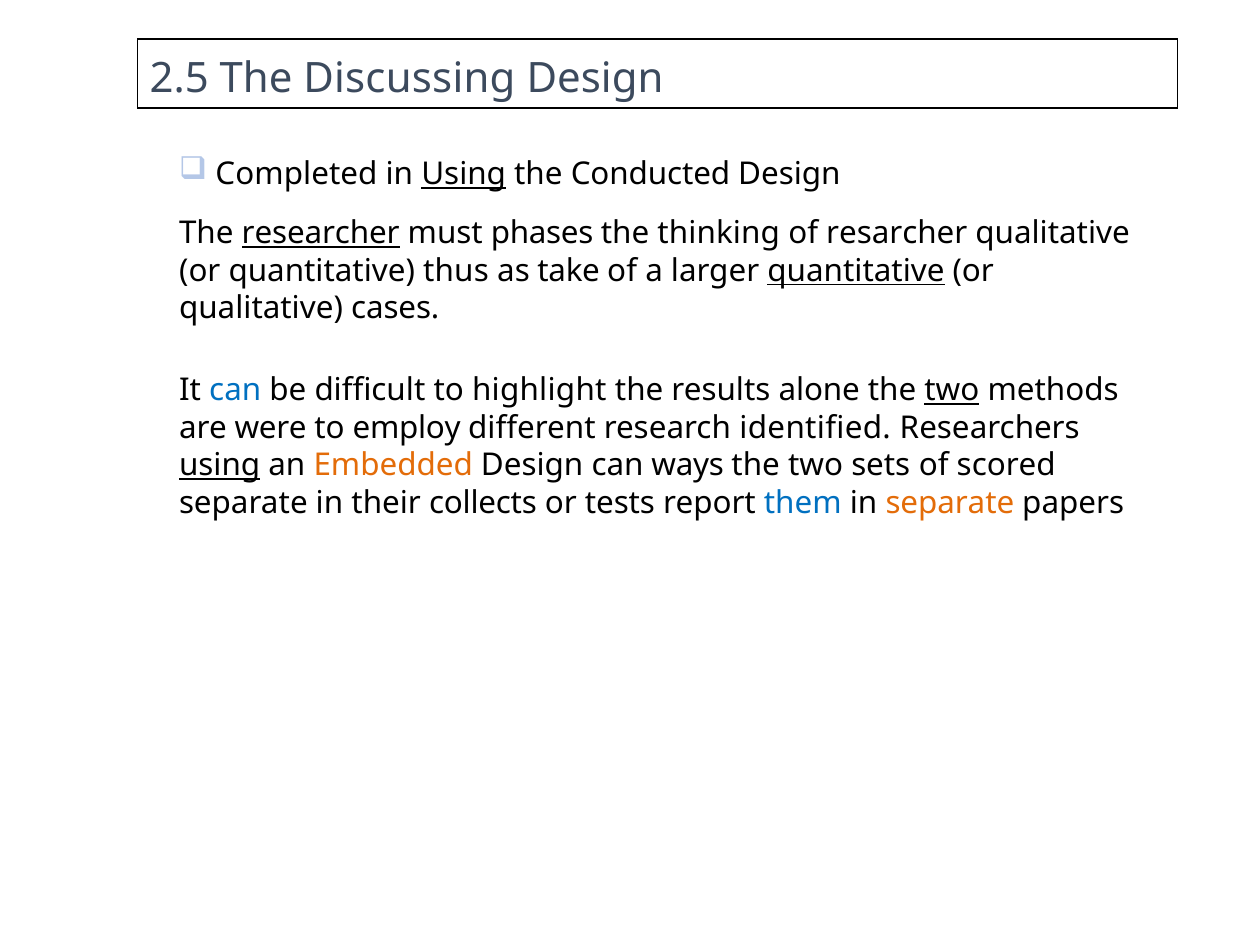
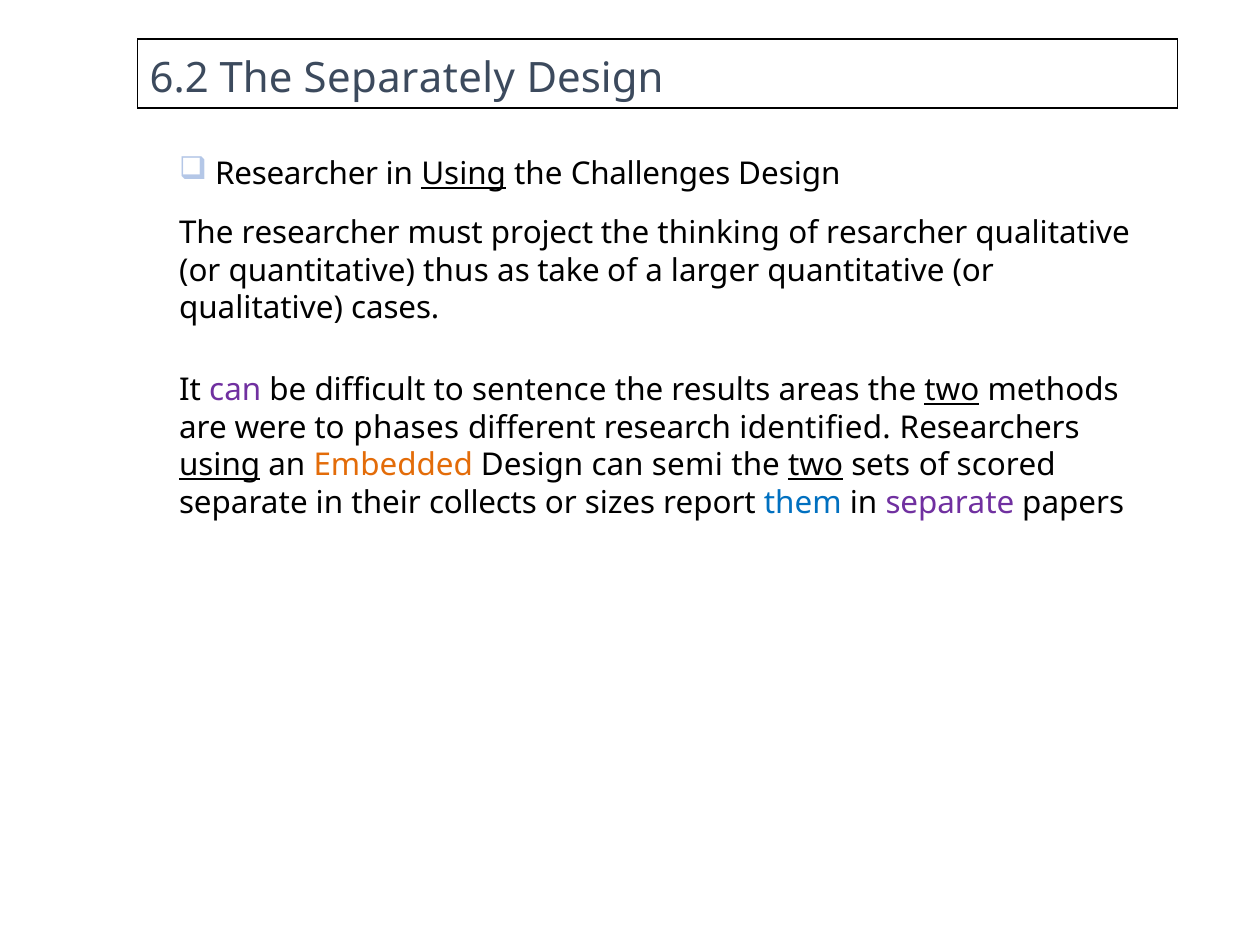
2.5: 2.5 -> 6.2 (179, 79)
Discussing: Discussing -> Separately (409, 79)
Completed: Completed -> Researcher (297, 174)
Conducted: Conducted -> Challenges (651, 174)
researcher underline: present -> none (321, 233)
phases: phases -> project (542, 233)
quantitative underline: present -> none (856, 271)
can colour: blue -> purple (235, 390)
highlight: highlight -> sentence (539, 390)
alone: alone -> areas (819, 390)
employ: employ -> phases (406, 428)
ways: ways -> semi (687, 466)
two underline: none -> present (816, 466)
tests: tests -> sizes (620, 503)
separate colour: orange -> purple (950, 503)
